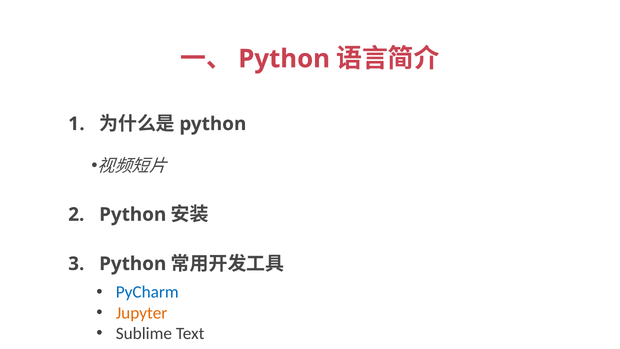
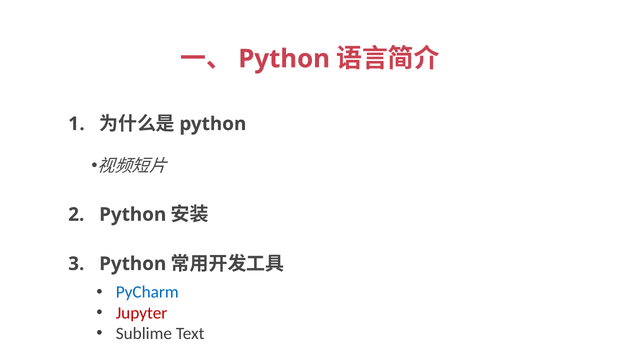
Jupyter colour: orange -> red (142, 313)
